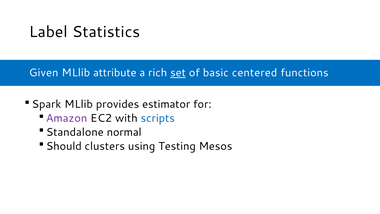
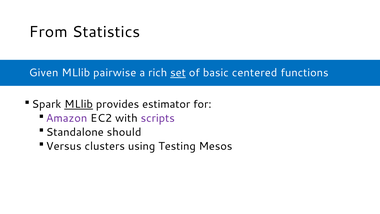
Label: Label -> From (48, 32)
attribute: attribute -> pairwise (115, 73)
MLlib underline: none -> present (79, 104)
scripts colour: blue -> purple (158, 118)
normal: normal -> should (124, 132)
Should: Should -> Versus (64, 146)
